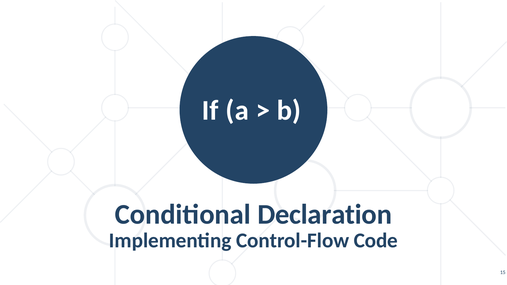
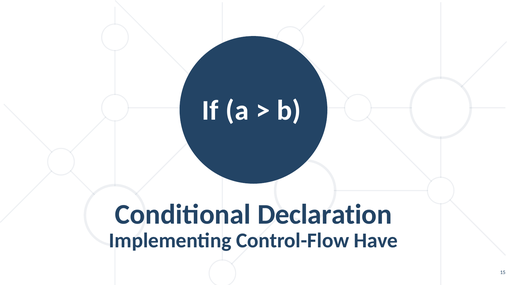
Code: Code -> Have (376, 241)
